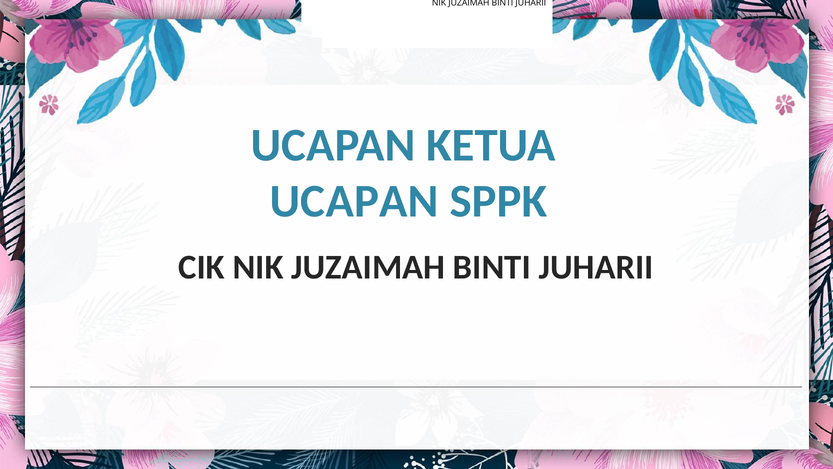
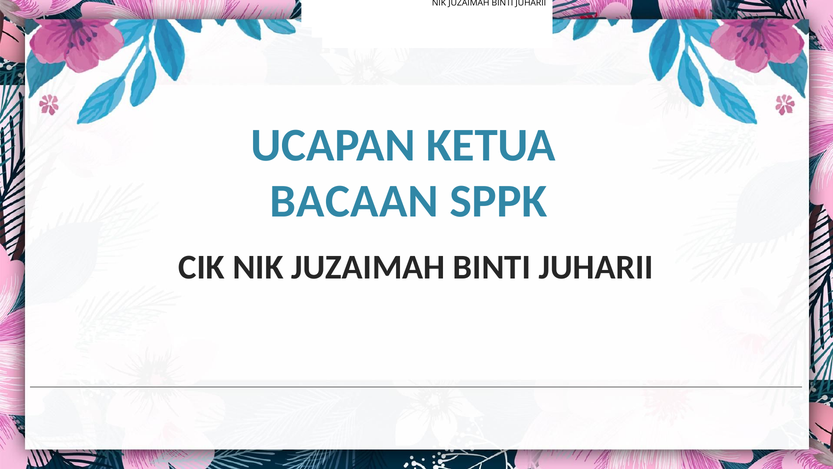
UCAPAN: UCAPAN -> BACAAN (354, 201)
